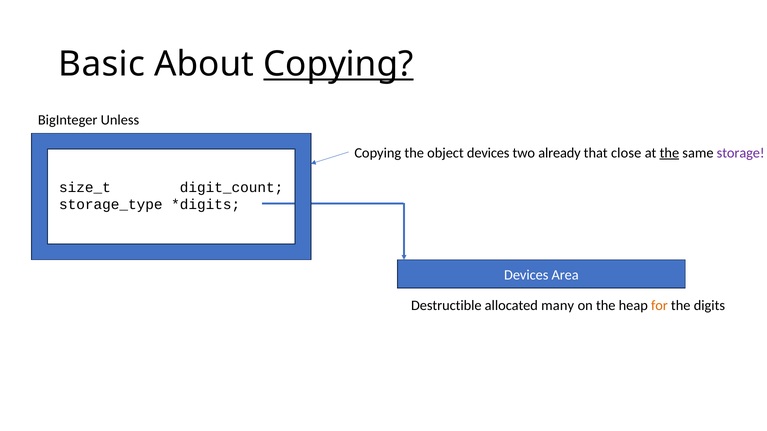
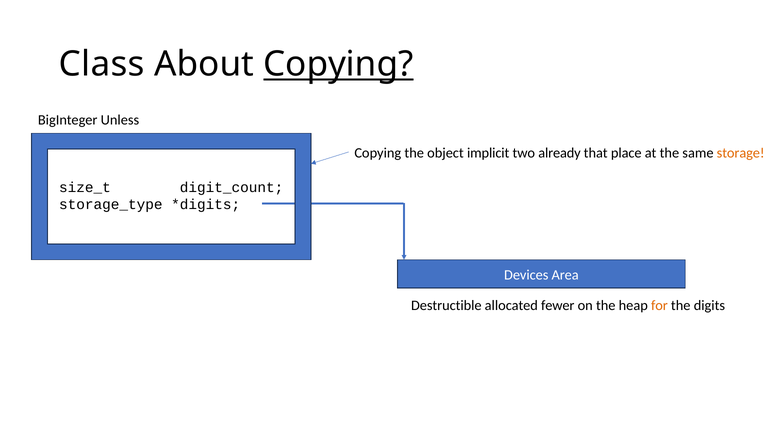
Basic: Basic -> Class (102, 64)
object devices: devices -> implicit (488, 153)
close: close -> place (626, 153)
the underline: present -> none (669, 153)
storage colour: purple -> orange (741, 153)
many: many -> fewer (558, 306)
